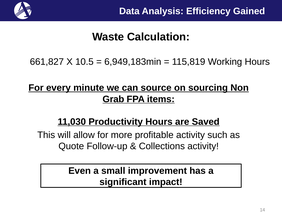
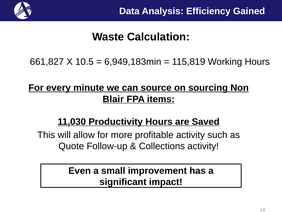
Grab: Grab -> Blair (113, 99)
